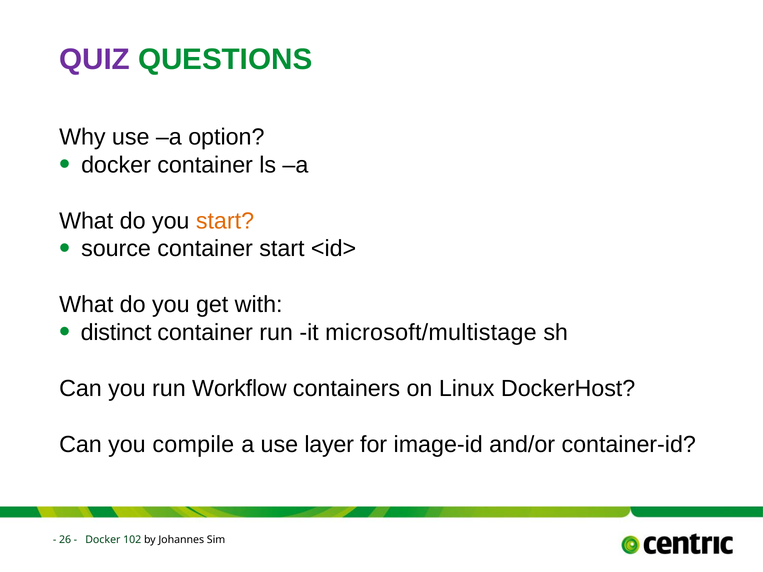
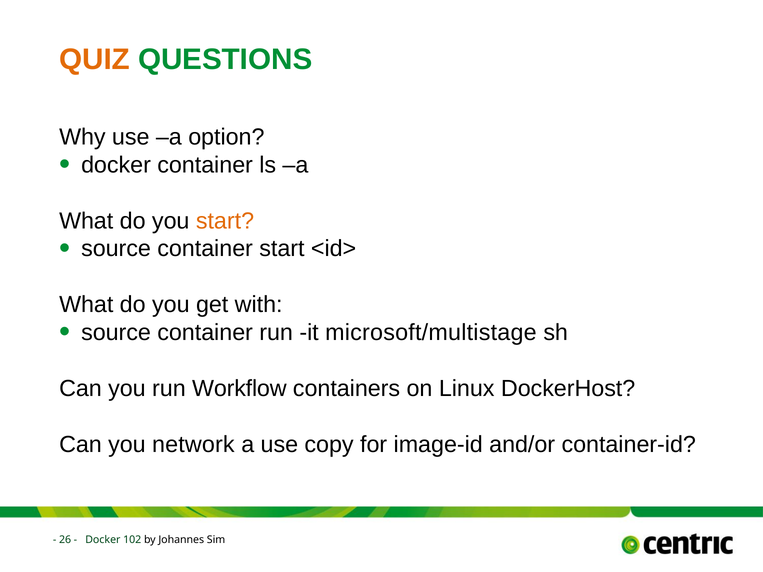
QUIZ colour: purple -> orange (95, 59)
distinct: distinct -> source (116, 333)
compile: compile -> network (193, 445)
layer: layer -> copy (329, 445)
